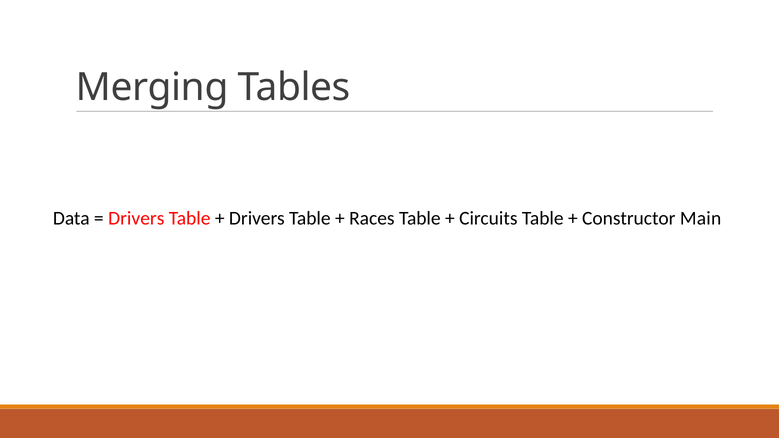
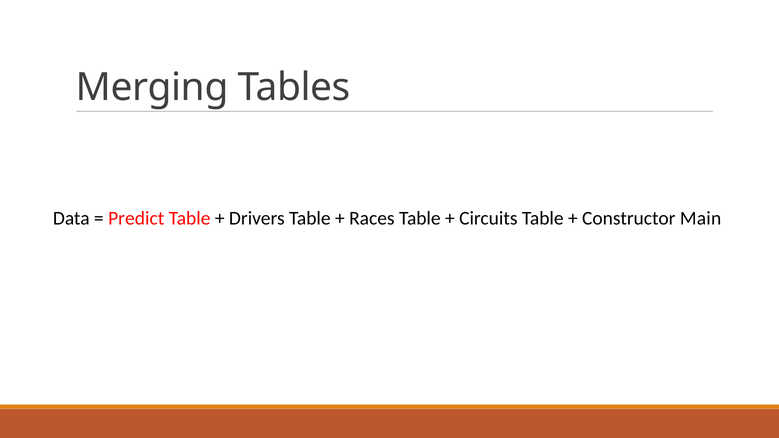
Drivers: Drivers -> Predict (136, 218)
